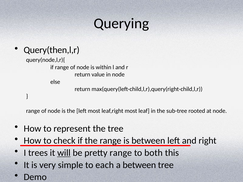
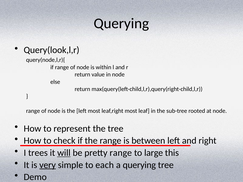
Query(then,l,r: Query(then,l,r -> Query(look,l,r (52, 50)
both: both -> large (154, 153)
very underline: none -> present (48, 165)
a between: between -> querying (139, 165)
